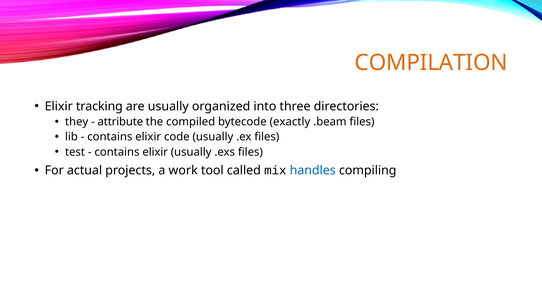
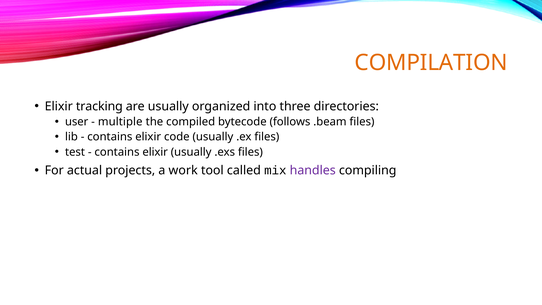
they: they -> user (77, 122)
attribute: attribute -> multiple (120, 122)
exactly: exactly -> follows (290, 122)
handles colour: blue -> purple (313, 170)
